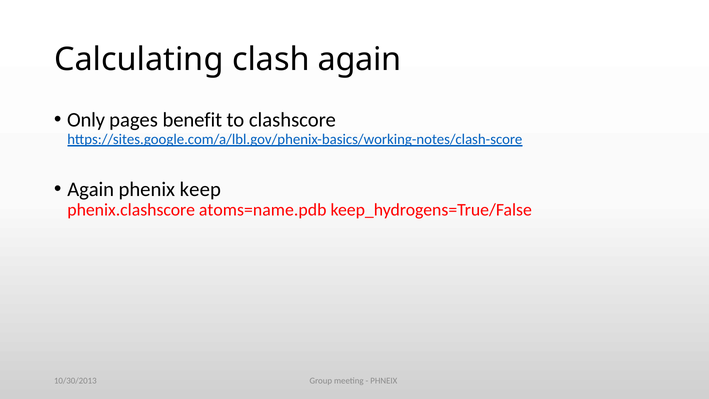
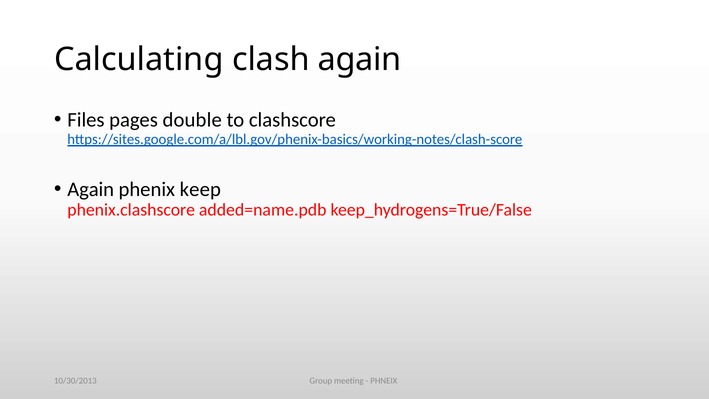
Only: Only -> Files (86, 120)
benefit: benefit -> double (192, 120)
atoms=name.pdb: atoms=name.pdb -> added=name.pdb (263, 210)
